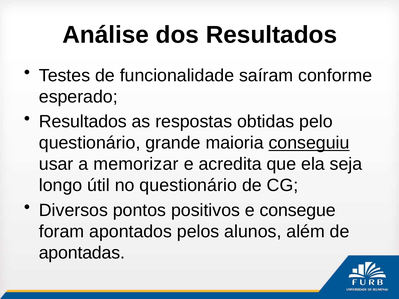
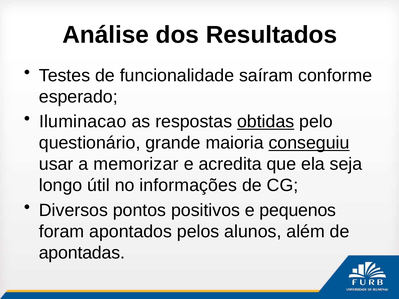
Resultados: Resultados -> Iluminacao (83, 122)
obtidas underline: none -> present (266, 122)
no questionário: questionário -> informações (188, 185)
consegue: consegue -> pequenos (298, 210)
